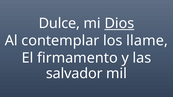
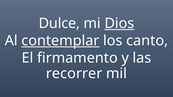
contemplar underline: none -> present (60, 41)
llame: llame -> canto (147, 41)
salvador: salvador -> recorrer (74, 74)
